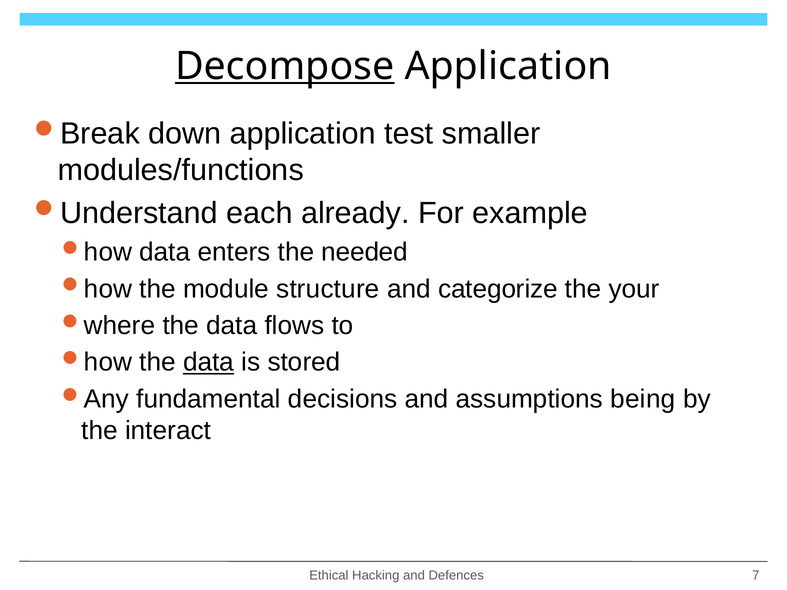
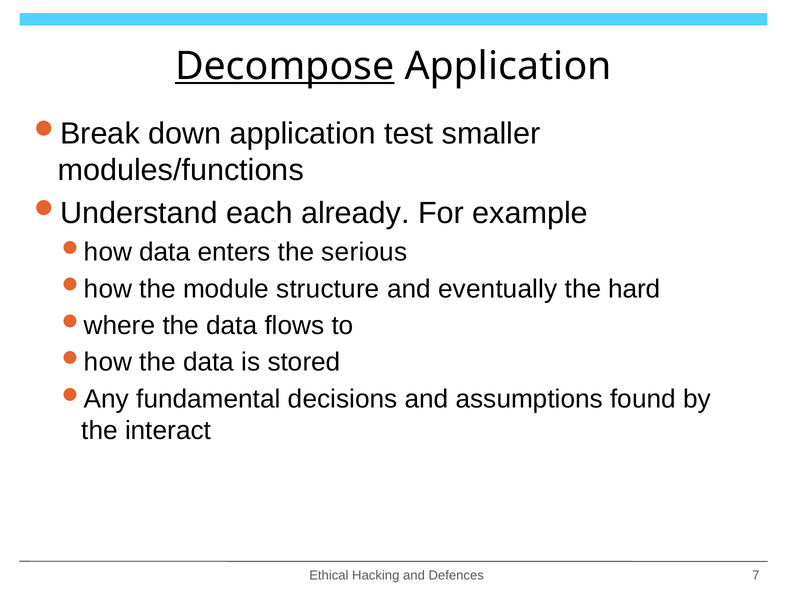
needed: needed -> serious (364, 252)
categorize: categorize -> eventually (498, 289)
your: your -> hard (634, 289)
data underline: present -> none (209, 362)
being: being -> found (643, 399)
